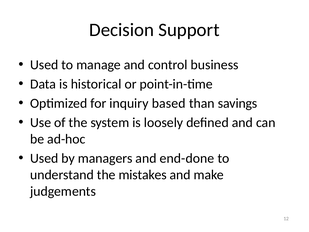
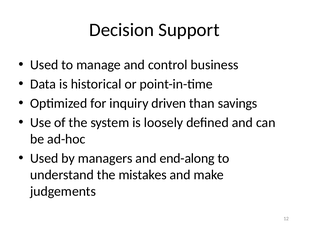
based: based -> driven (169, 103)
end-done: end-done -> end-along (187, 158)
